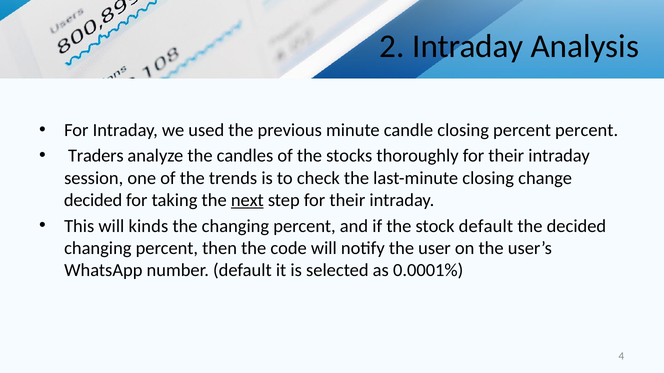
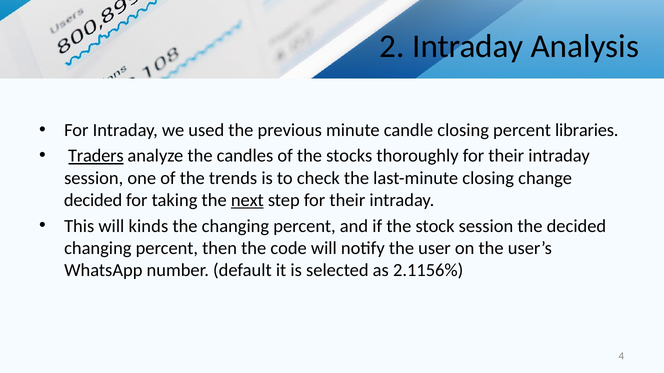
percent percent: percent -> libraries (587, 130)
Traders underline: none -> present (96, 156)
stock default: default -> session (486, 226)
0.0001%: 0.0001% -> 2.1156% (428, 271)
